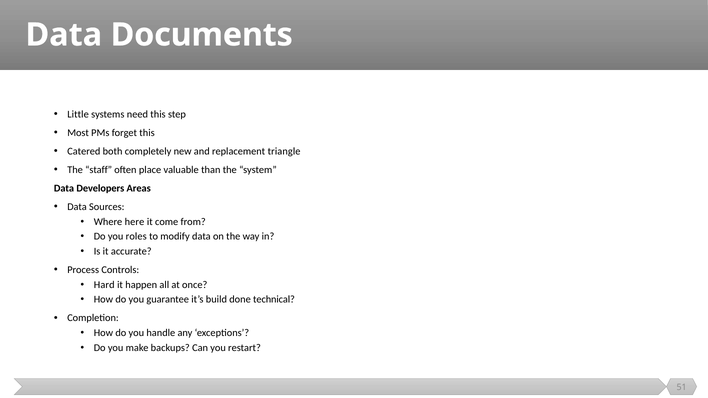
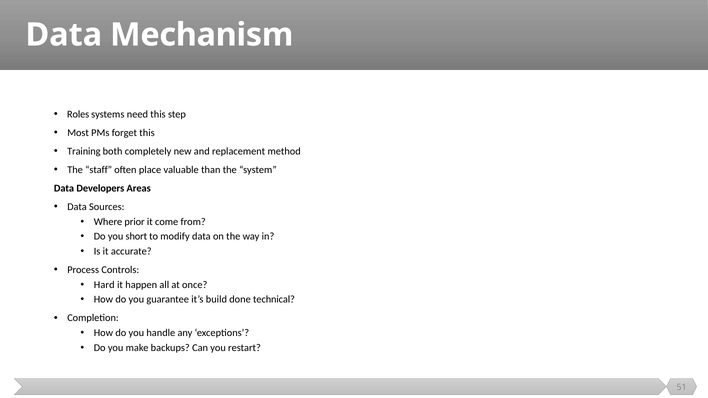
Documents: Documents -> Mechanism (202, 35)
Little: Little -> Roles (78, 114)
Catered: Catered -> Training (84, 151)
triangle: triangle -> method (284, 151)
here: here -> prior (135, 222)
roles: roles -> short (136, 237)
